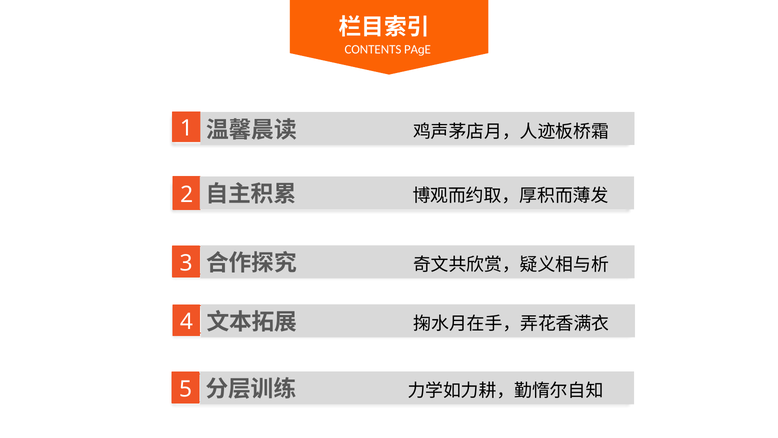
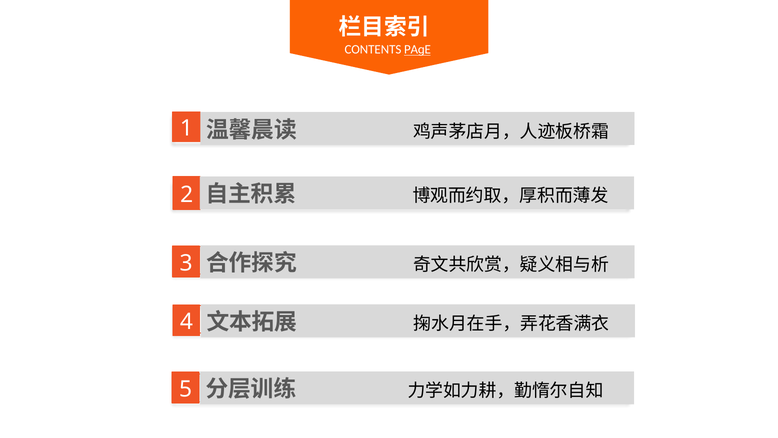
PAɡE underline: none -> present (417, 50)
